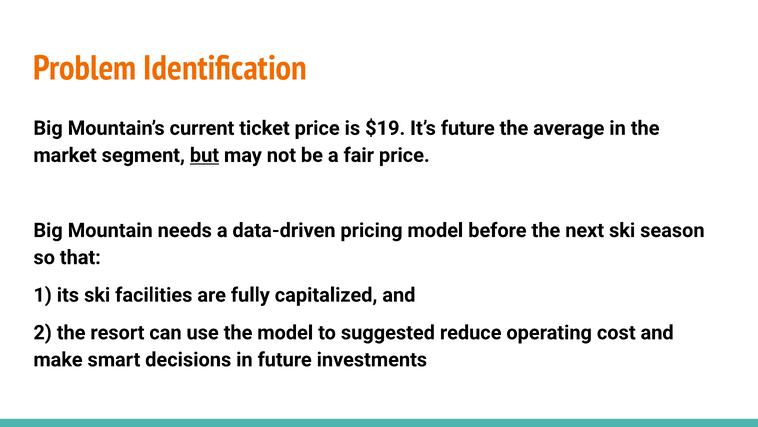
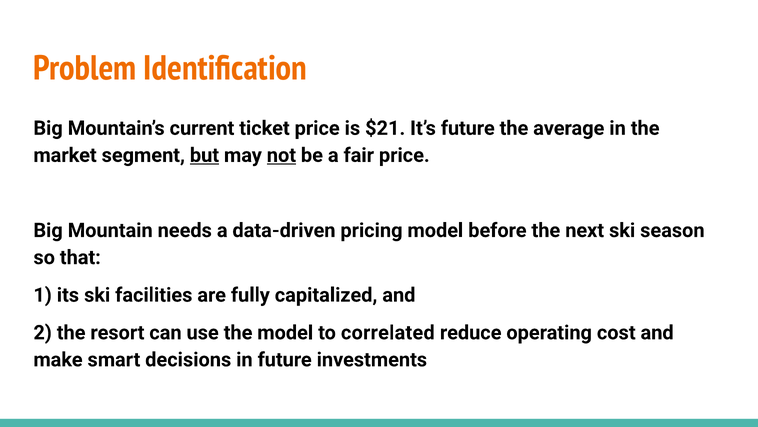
$19: $19 -> $21 (385, 128)
not underline: none -> present (281, 155)
suggested: suggested -> correlated (388, 332)
